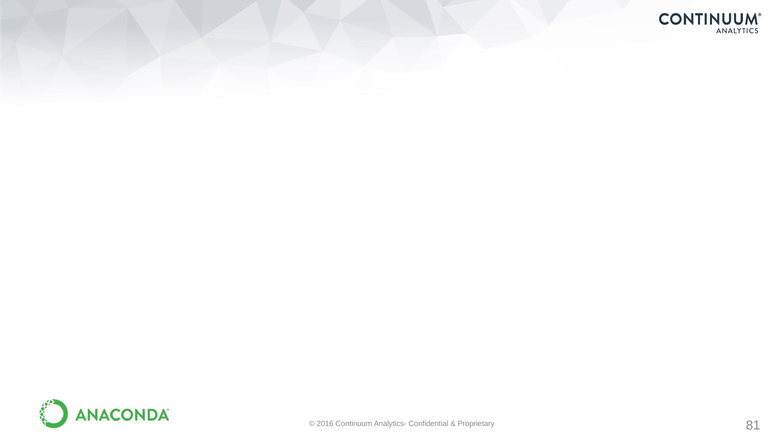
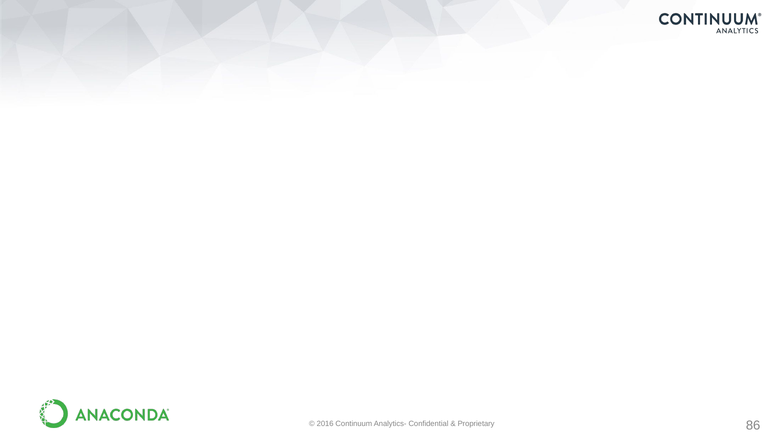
81: 81 -> 86 (753, 426)
